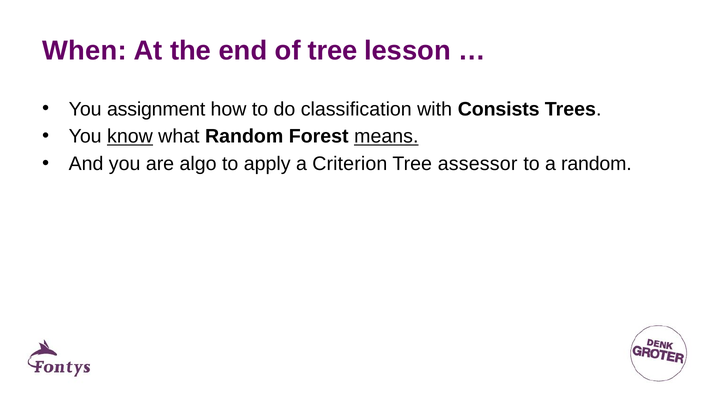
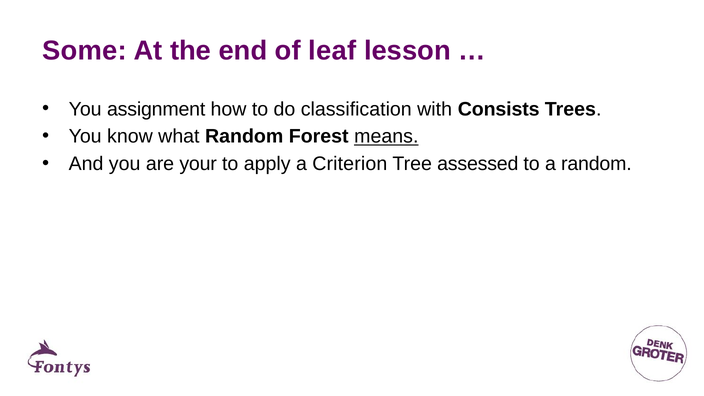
When: When -> Some (85, 51)
of tree: tree -> leaf (332, 51)
know underline: present -> none (130, 136)
algo: algo -> your (198, 164)
assessor: assessor -> assessed (478, 164)
